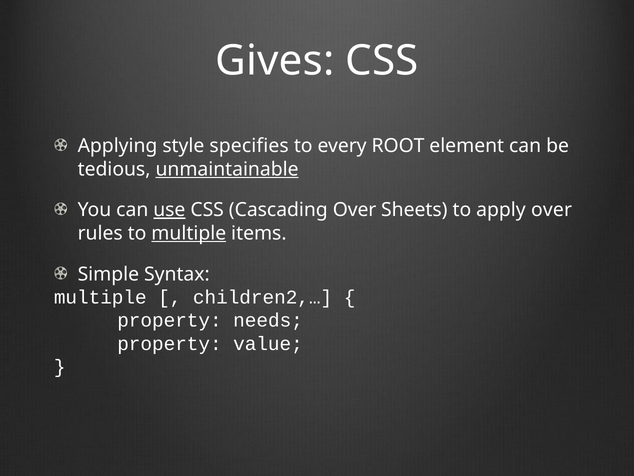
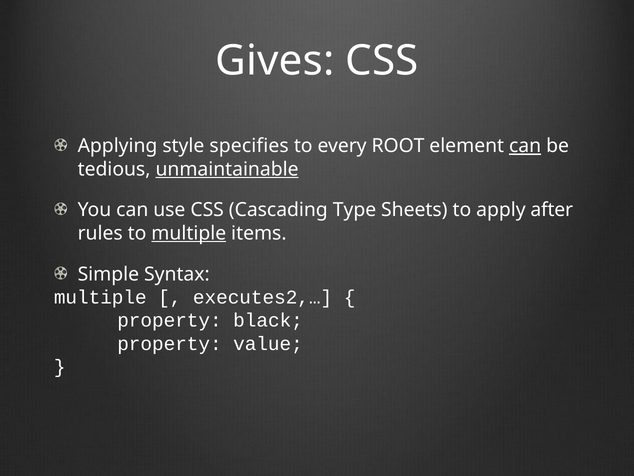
can underline: none -> present (525, 146)
use underline: present -> none (169, 210)
Cascading Over: Over -> Type (355, 210)
apply over: over -> after (552, 210)
children2,…: children2,… -> executes2,… (263, 297)
needs: needs -> black (268, 320)
